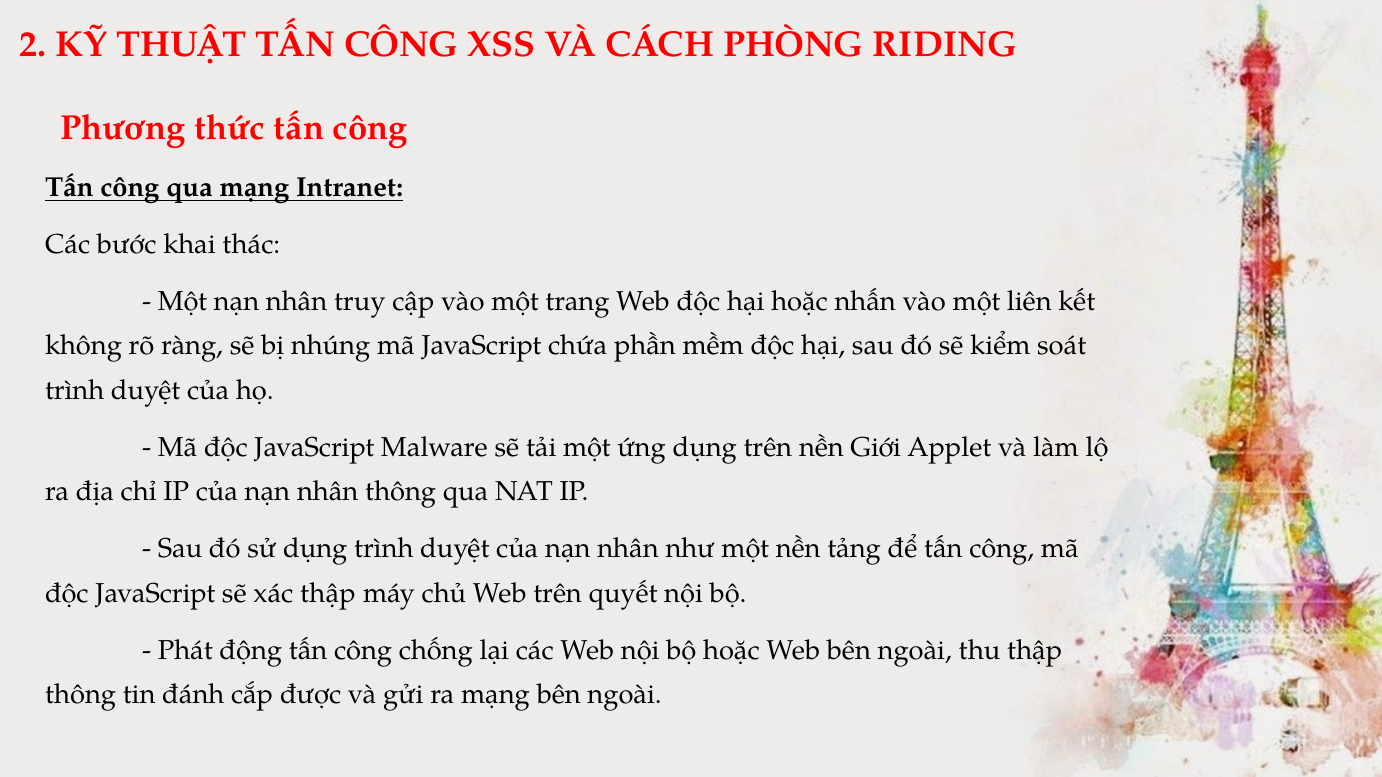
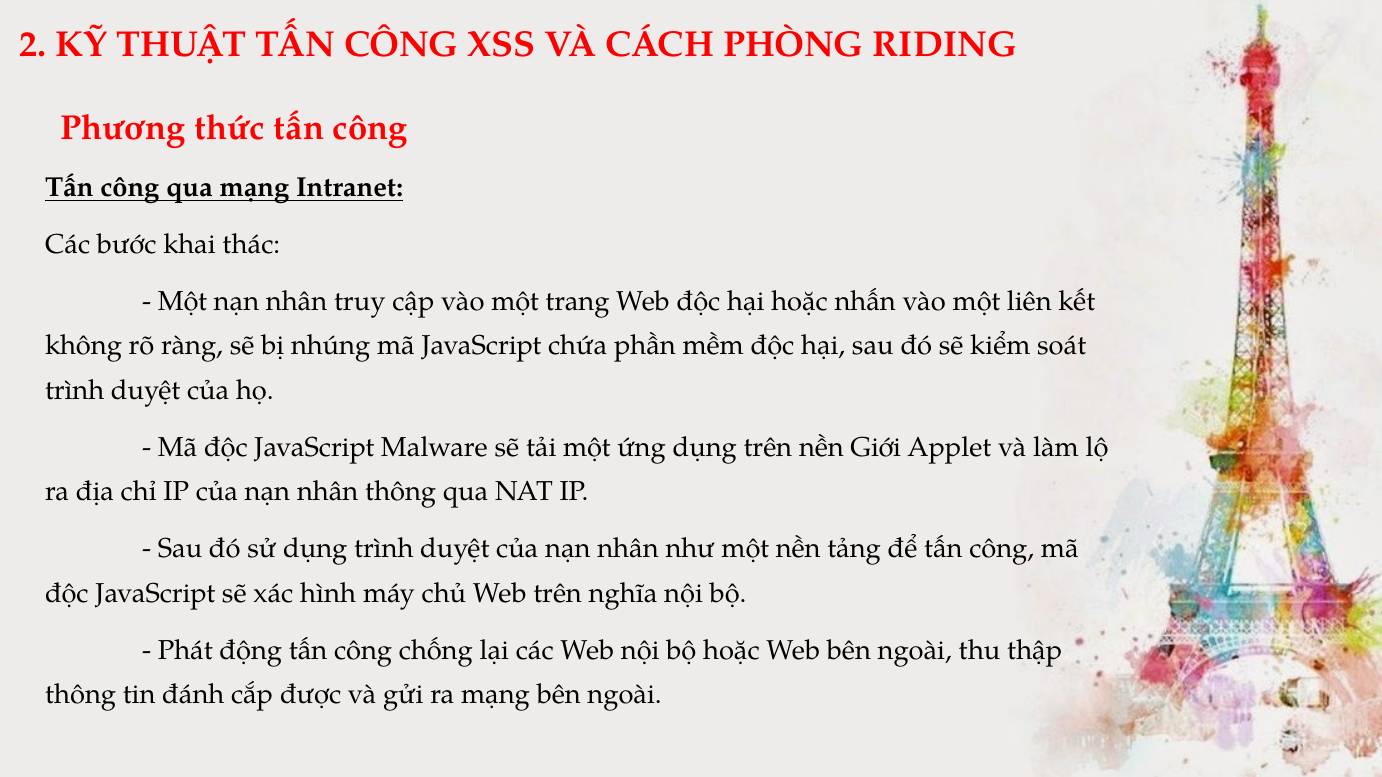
xác thập: thập -> hình (328, 593)
quyết: quyết -> nghĩa (623, 593)
